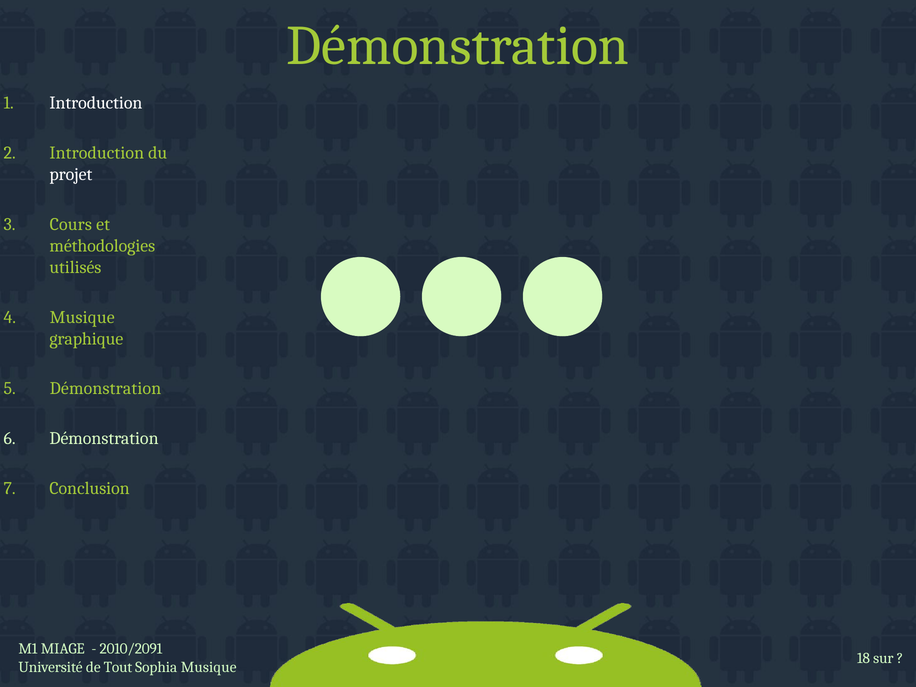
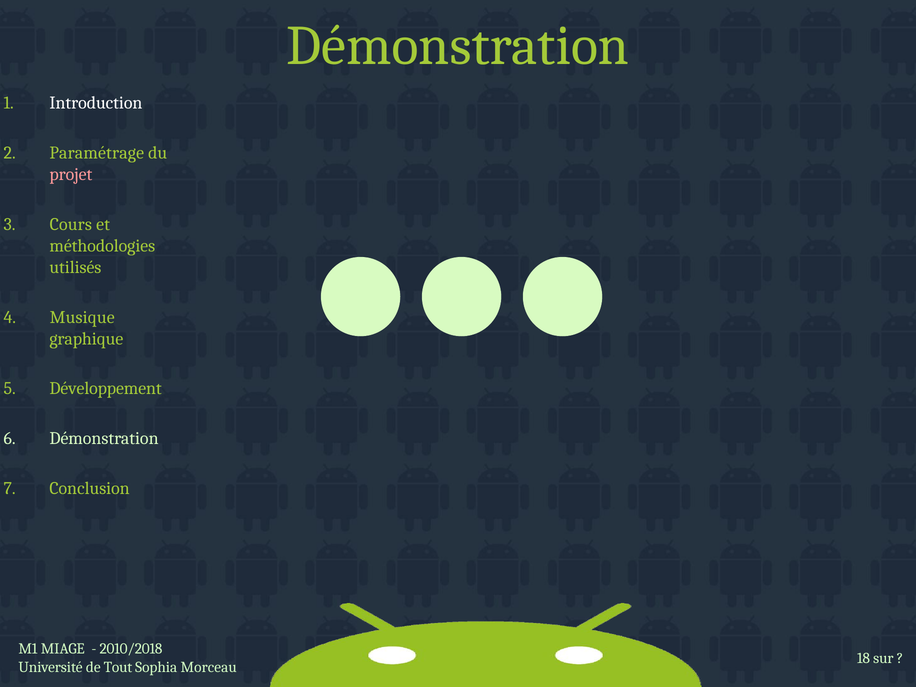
Introduction: Introduction -> Paramétrage (97, 153)
projet colour: white -> pink (71, 174)
Démonstration: Démonstration -> Développement (106, 389)
2010/2091: 2010/2091 -> 2010/2018 (131, 649)
Sophia Musique: Musique -> Morceau (209, 667)
